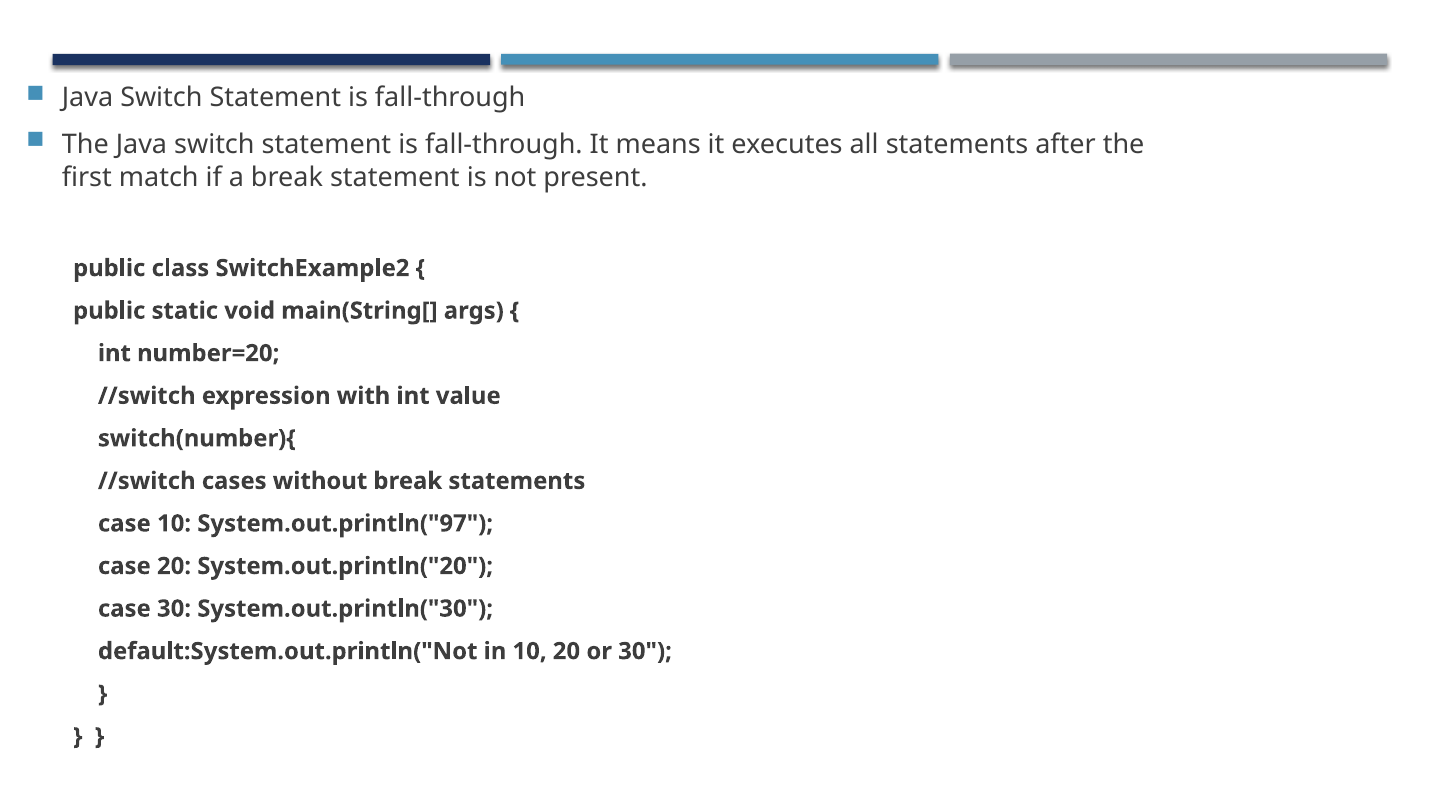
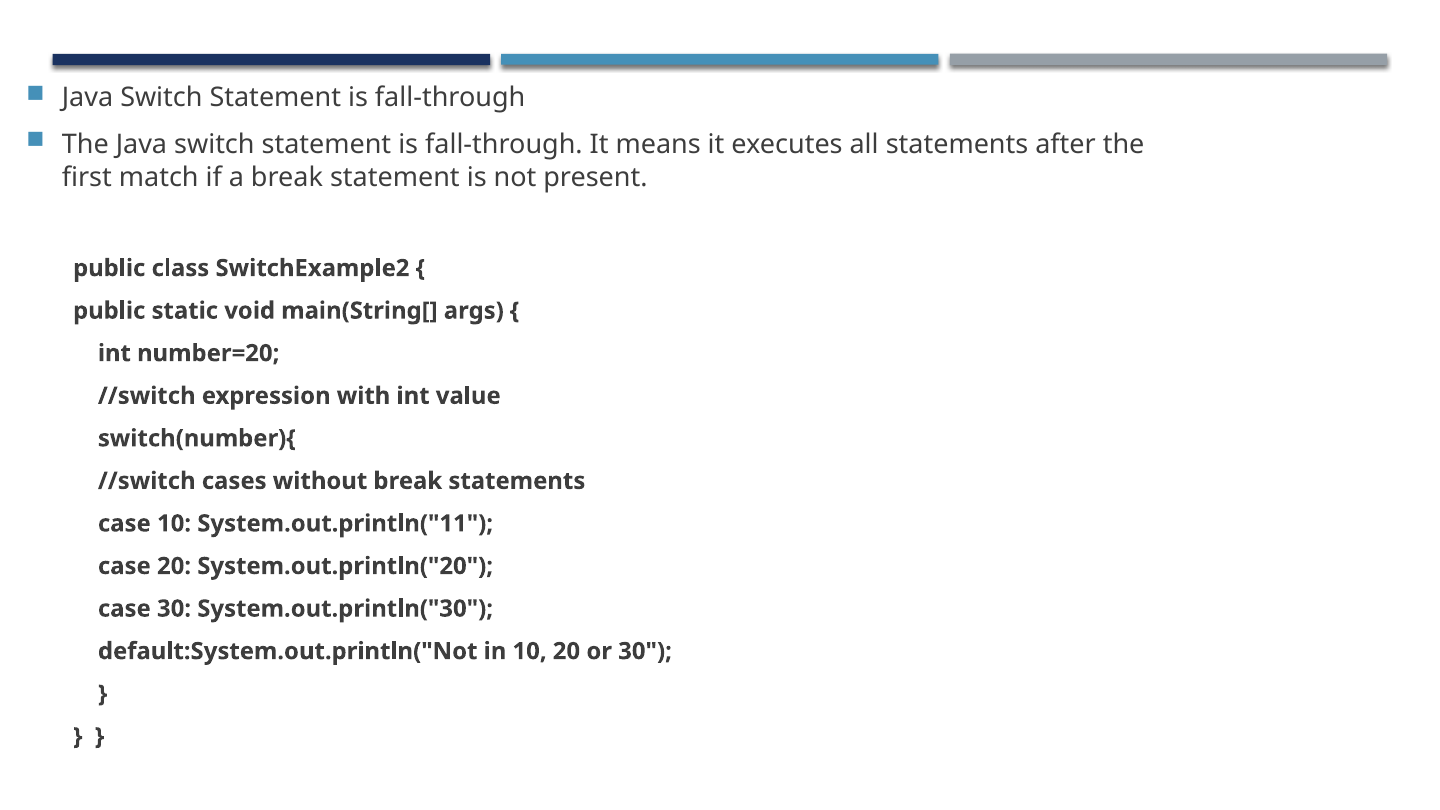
System.out.println("97: System.out.println("97 -> System.out.println("11 (345, 524)
